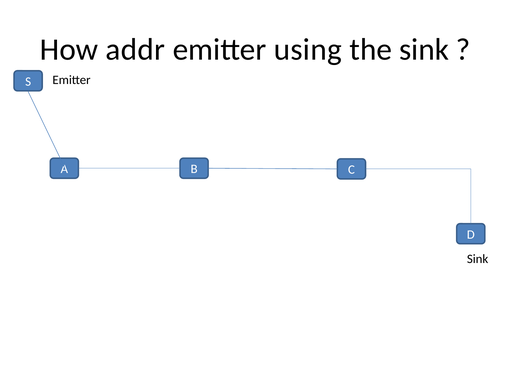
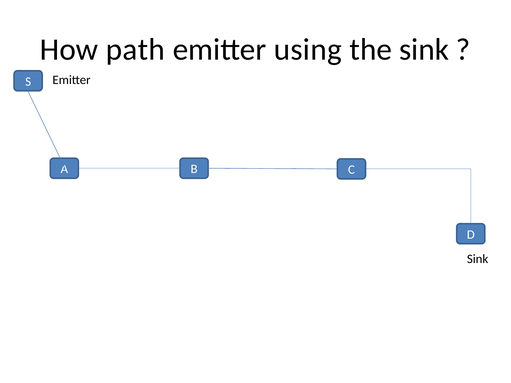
addr: addr -> path (135, 49)
